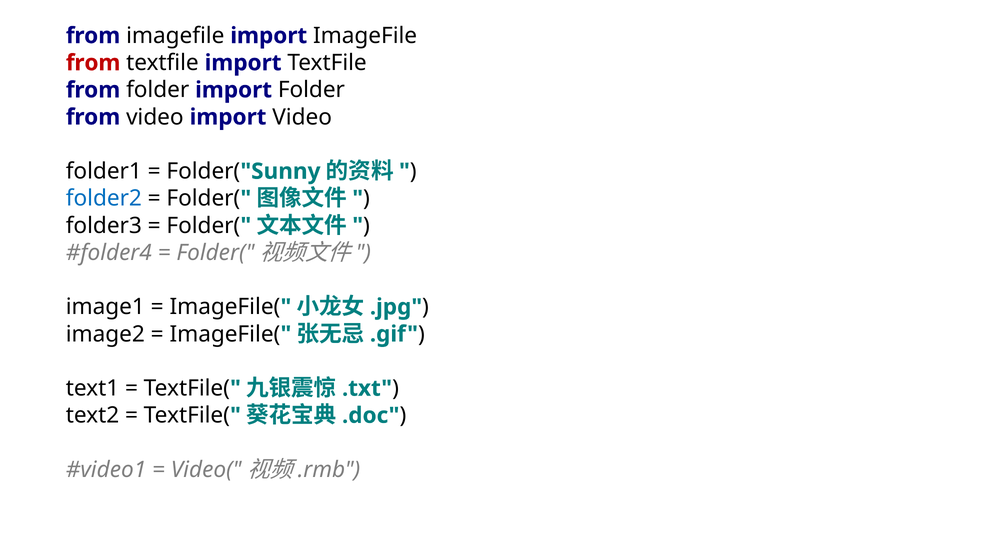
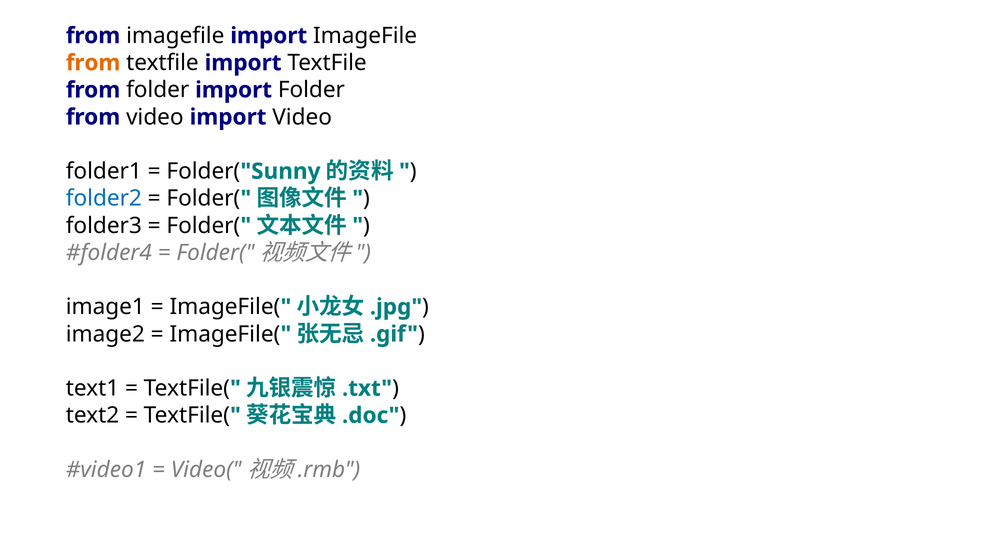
from colour: red -> orange (93, 63)
